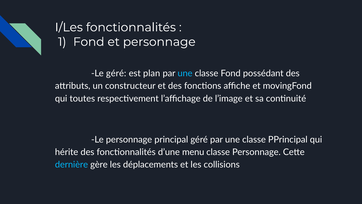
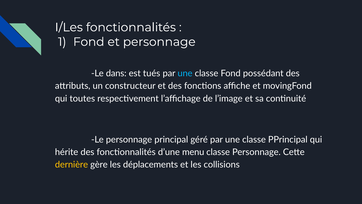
Le géré: géré -> dans (116, 73)
plan: plan -> tués (152, 73)
dernière colour: light blue -> yellow (71, 164)
